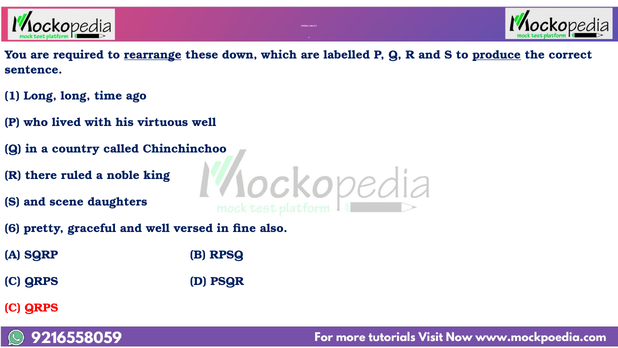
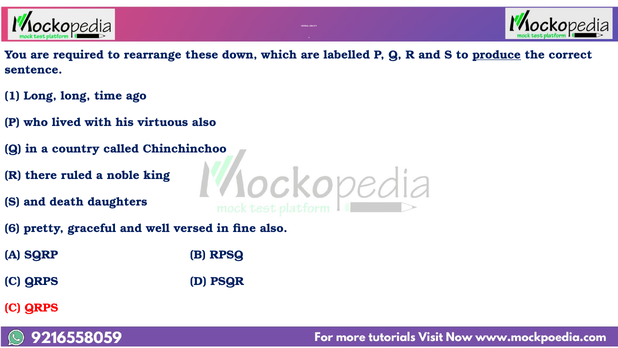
rearrange underline: present -> none (153, 55)
virtuous well: well -> also (204, 123)
scene: scene -> death (67, 202)
